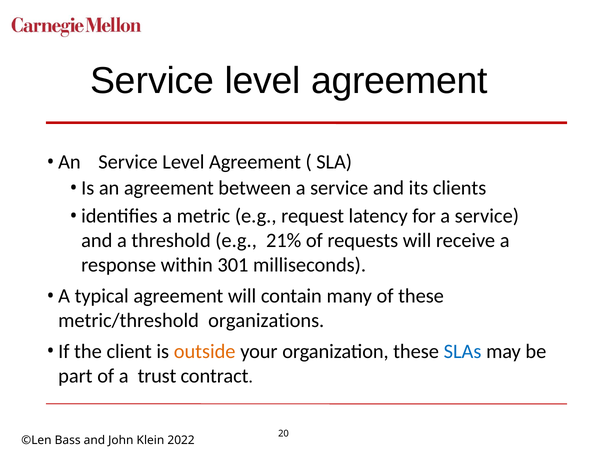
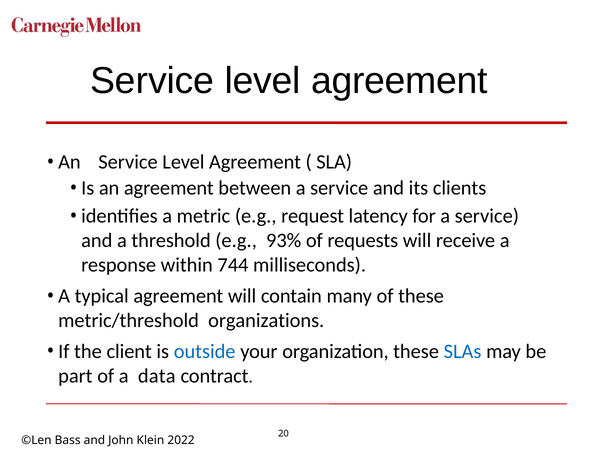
21%: 21% -> 93% (284, 241)
301: 301 -> 744 (233, 265)
outside colour: orange -> blue (205, 351)
trust: trust -> data (157, 376)
